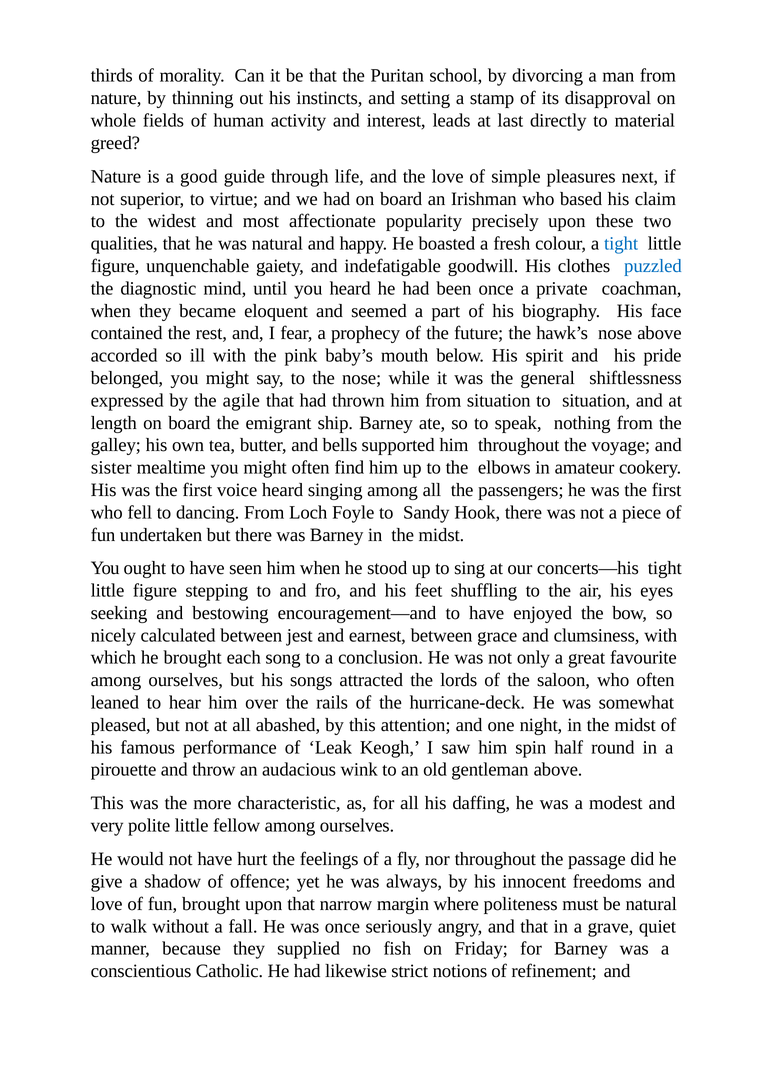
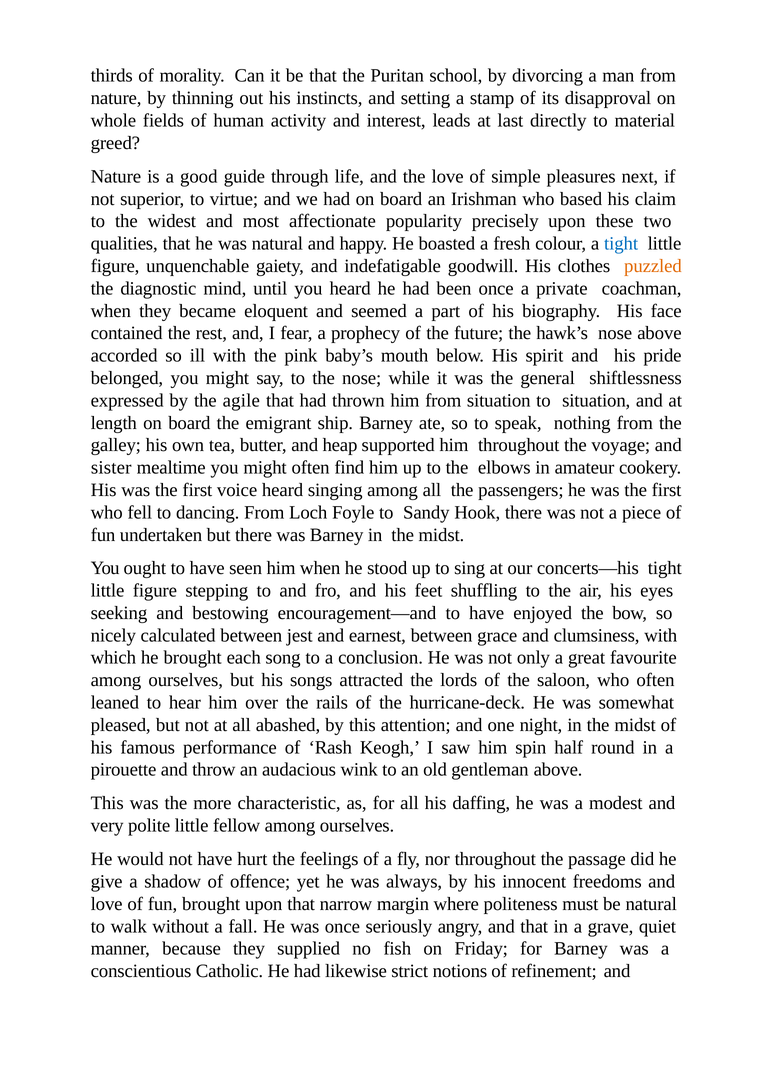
puzzled colour: blue -> orange (653, 266)
bells: bells -> heap (340, 445)
Leak: Leak -> Rash (330, 747)
